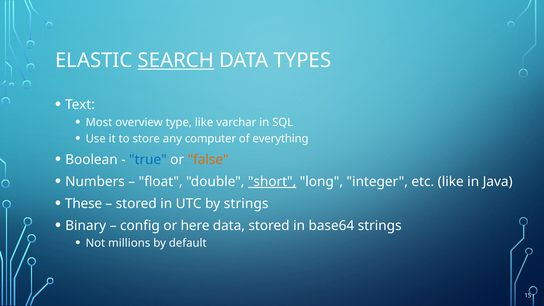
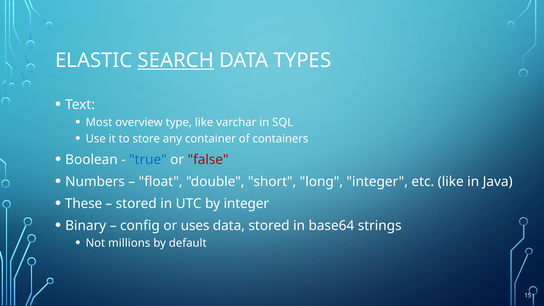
computer: computer -> container (210, 139)
everything: everything -> containers (280, 139)
false colour: orange -> red (208, 160)
short underline: present -> none (272, 182)
by strings: strings -> integer (246, 204)
here: here -> uses (195, 226)
